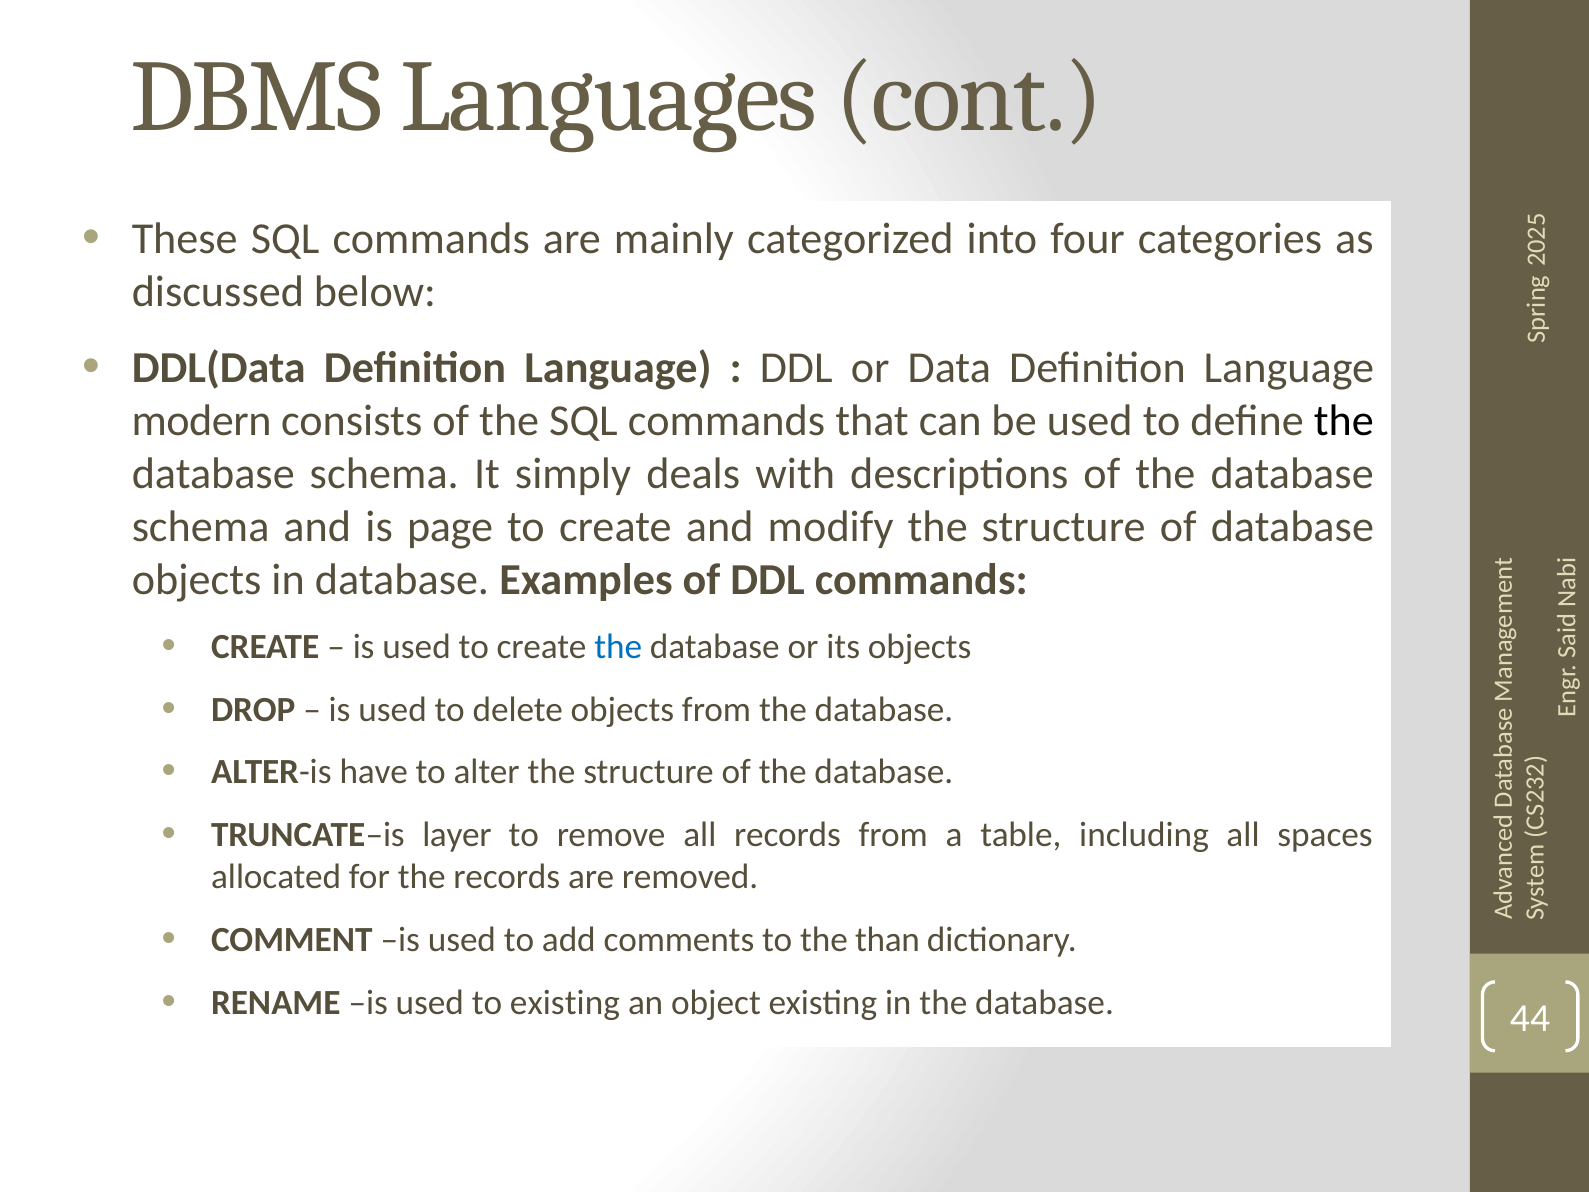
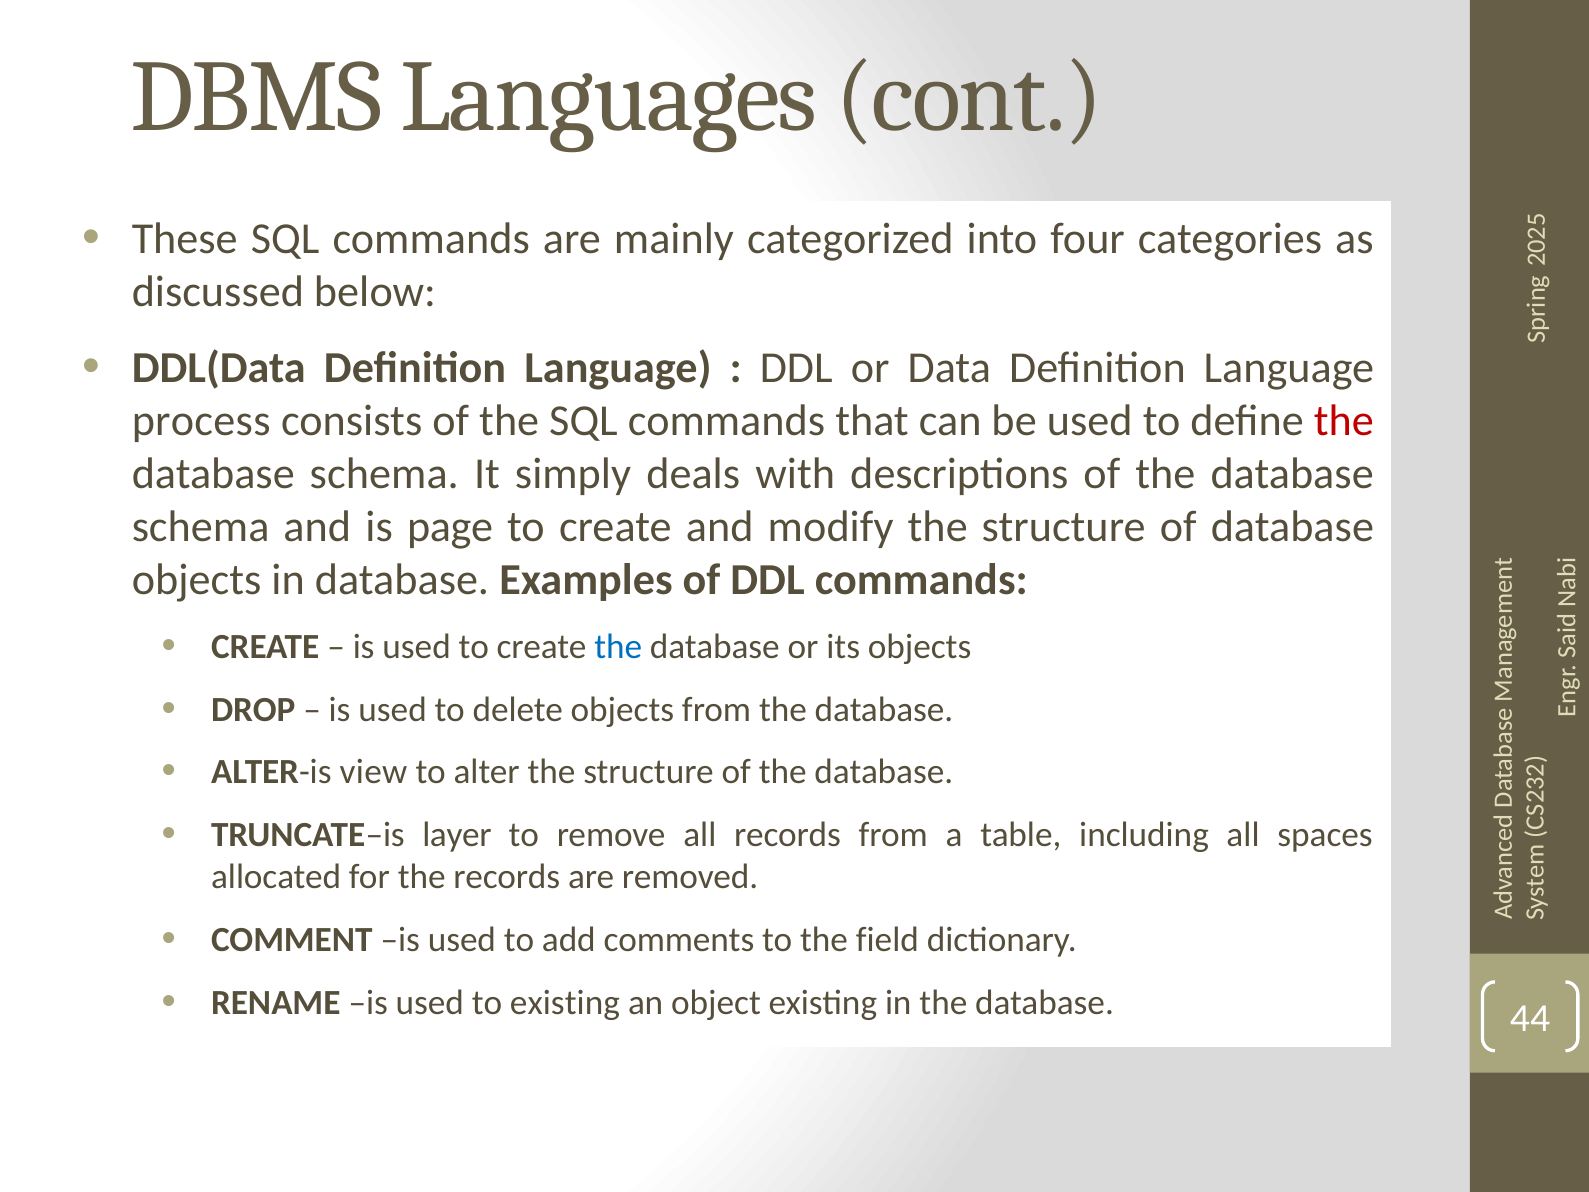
modern: modern -> process (201, 420)
the colour: black -> red (1344, 420)
have: have -> view (374, 772)
than: than -> field (887, 940)
